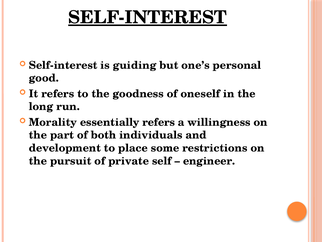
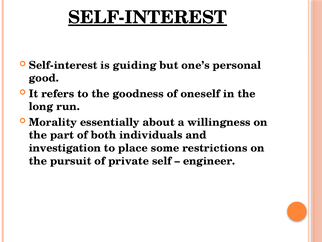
essentially refers: refers -> about (159, 122)
development: development -> investigation (65, 148)
